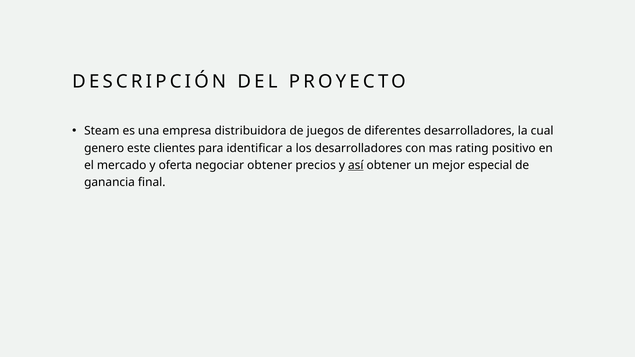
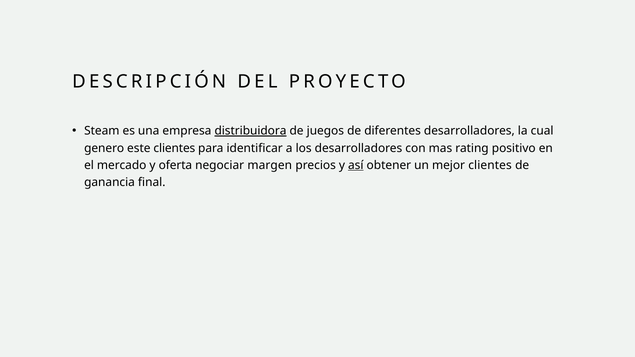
distribuidora underline: none -> present (251, 131)
negociar obtener: obtener -> margen (270, 165)
mejor especial: especial -> clientes (490, 165)
